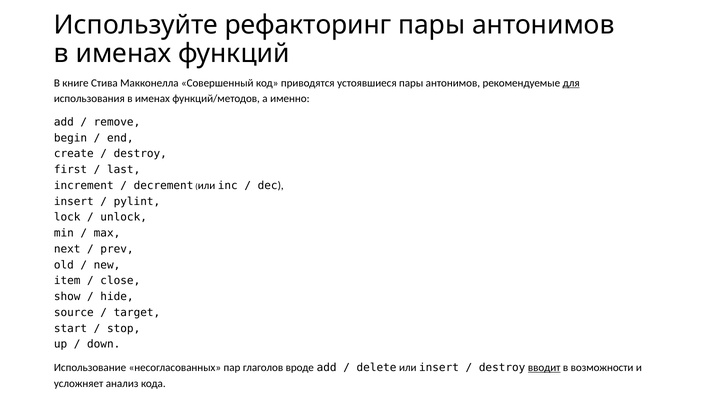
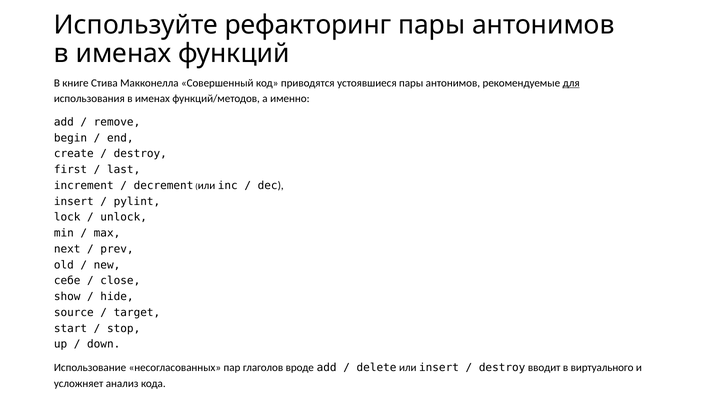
item: item -> себе (67, 281)
вводит underline: present -> none (544, 368)
возможности: возможности -> виртуального (602, 368)
